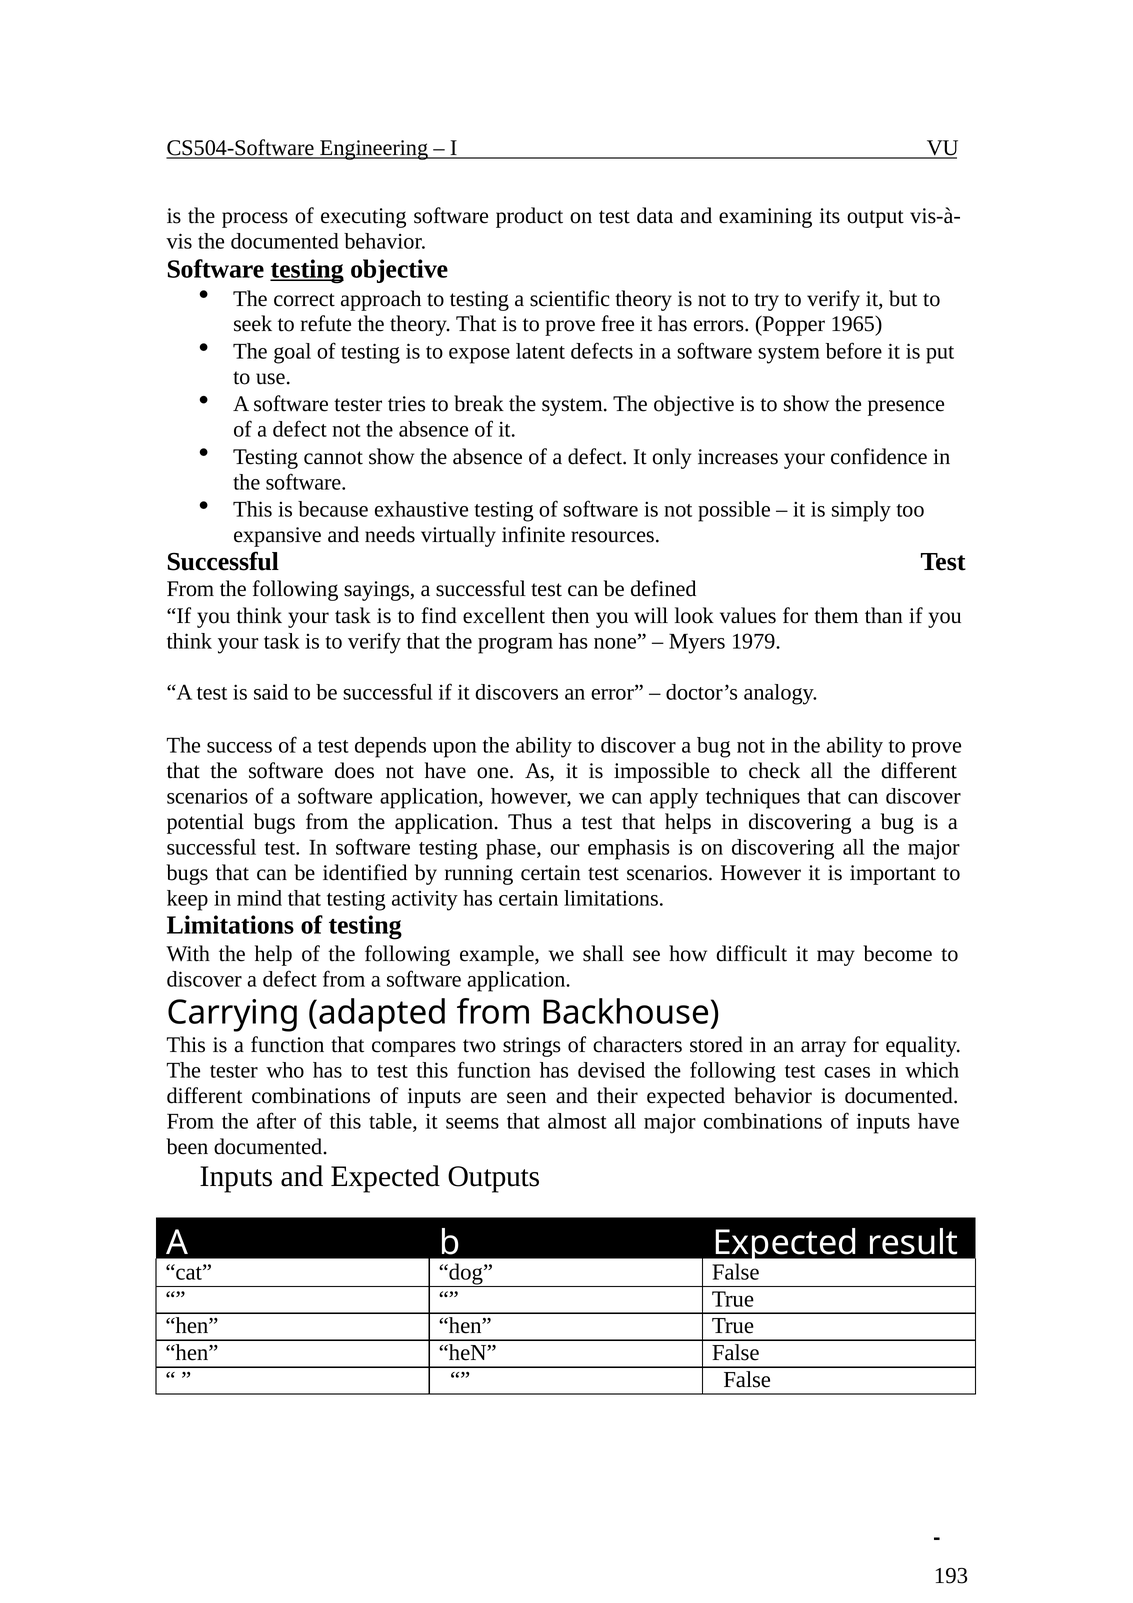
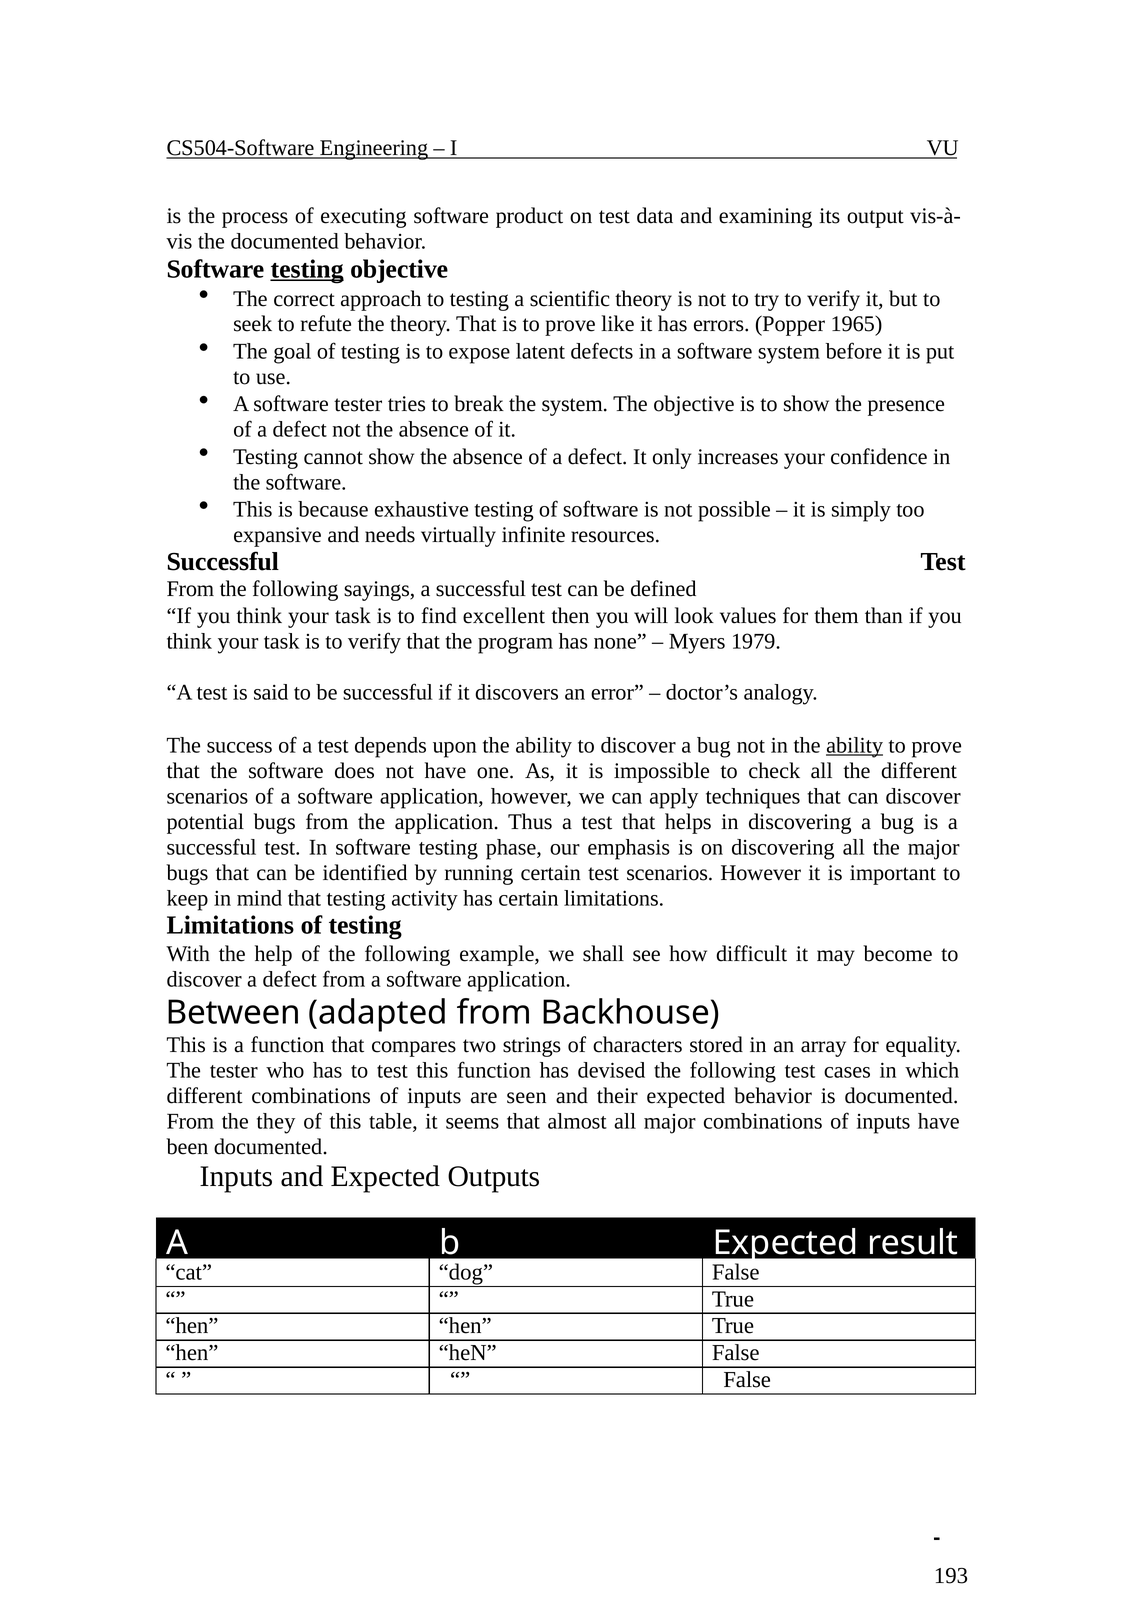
free: free -> like (618, 324)
ability underline: none -> present (855, 746)
Carrying: Carrying -> Between (233, 1013)
after: after -> they (276, 1122)
